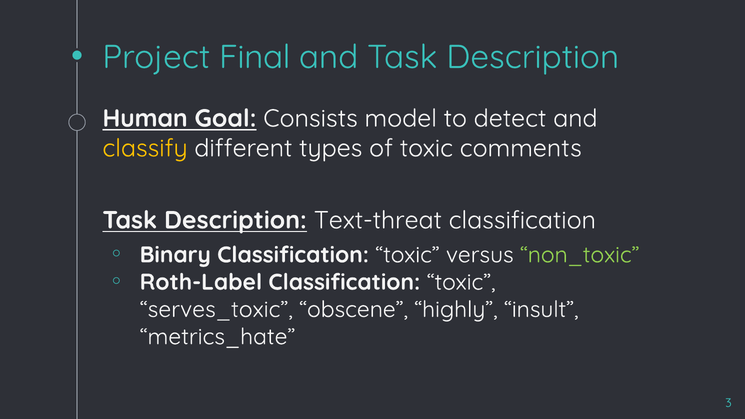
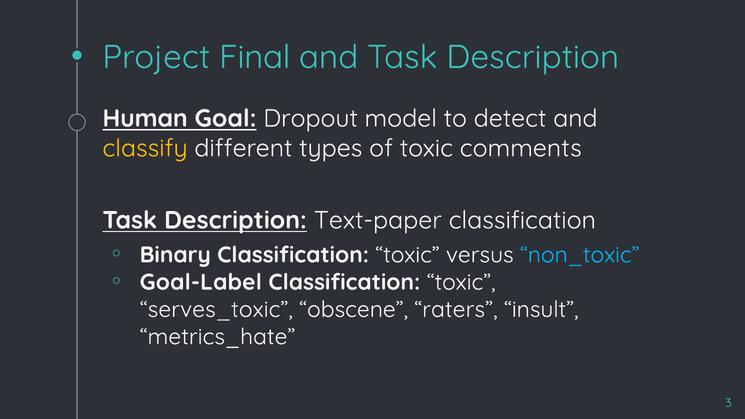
Consists: Consists -> Dropout (311, 118)
Text-threat: Text-threat -> Text-paper (378, 220)
non_toxic colour: light green -> light blue (580, 255)
Roth-Label: Roth-Label -> Goal-Label (201, 282)
highly: highly -> raters (456, 310)
